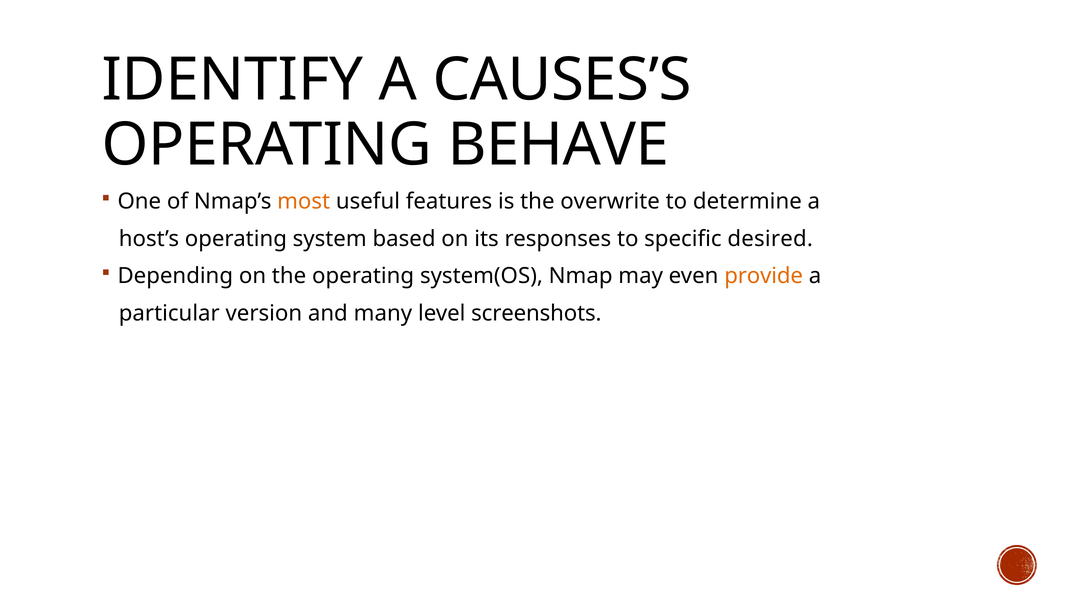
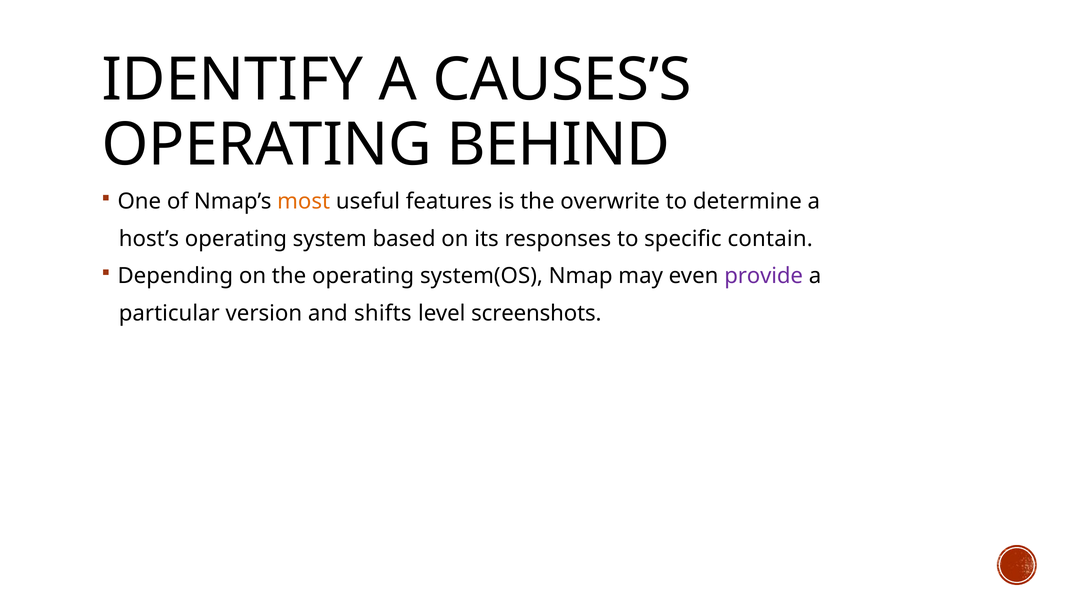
BEHAVE: BEHAVE -> BEHIND (558, 145)
desired: desired -> contain (770, 239)
provide colour: orange -> purple (764, 276)
many: many -> shifts (383, 313)
